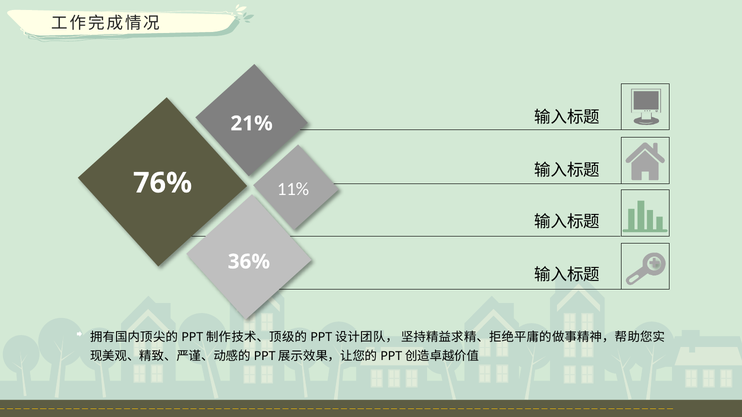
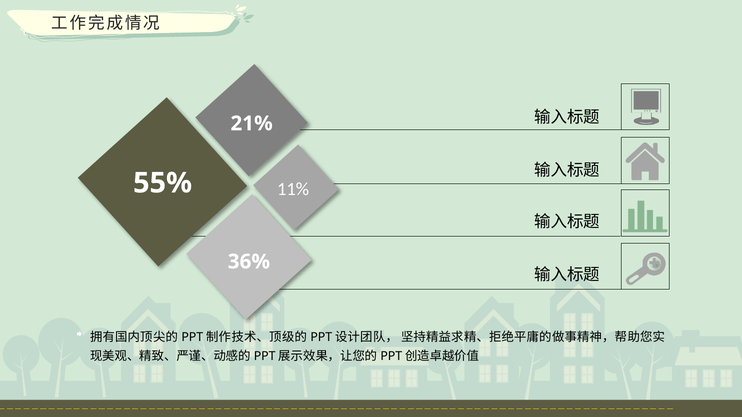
76%: 76% -> 55% (163, 183)
